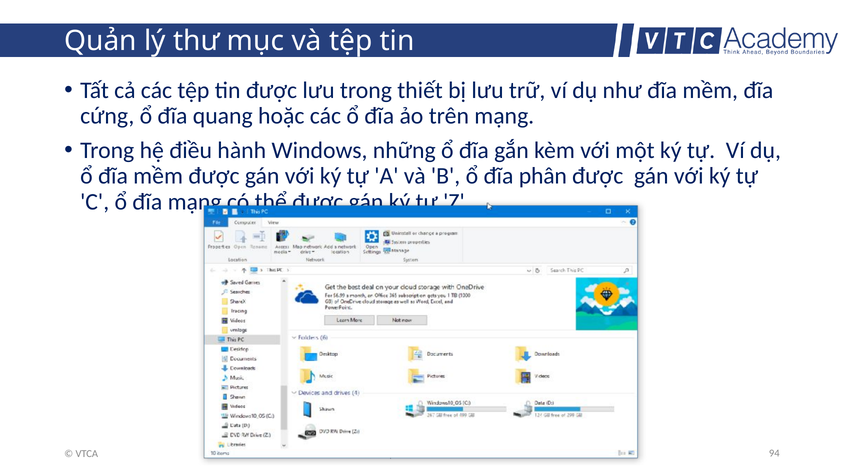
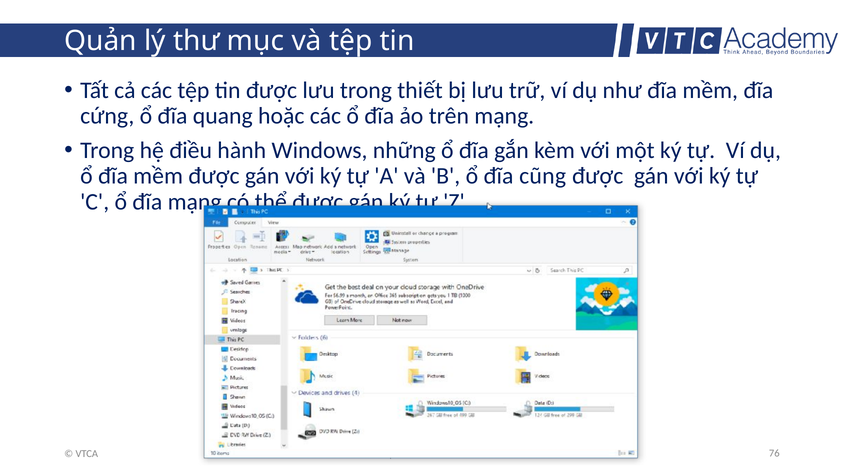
phân: phân -> cũng (543, 176)
94: 94 -> 76 (774, 453)
